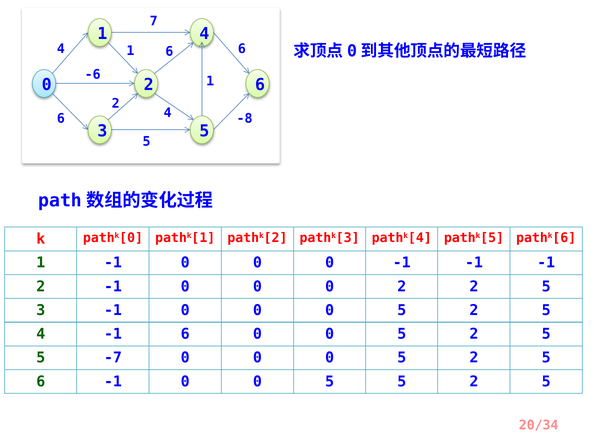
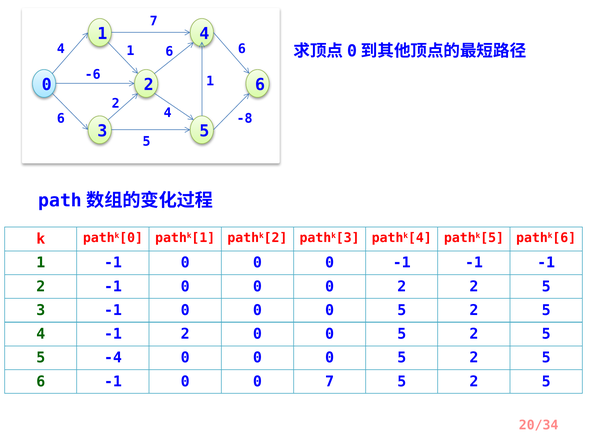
4 -1 6: 6 -> 2 (185, 334)
-7: -7 -> -4 (113, 358)
-1 0 0 5: 5 -> 7 (330, 382)
